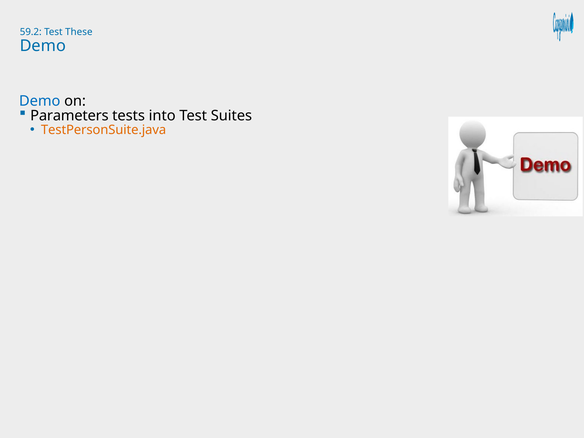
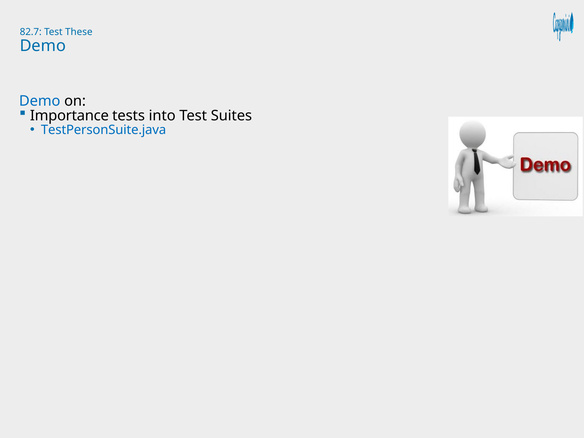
59.2: 59.2 -> 82.7 (31, 32)
Parameters: Parameters -> Importance (69, 116)
TestPersonSuite.java colour: orange -> blue (104, 130)
